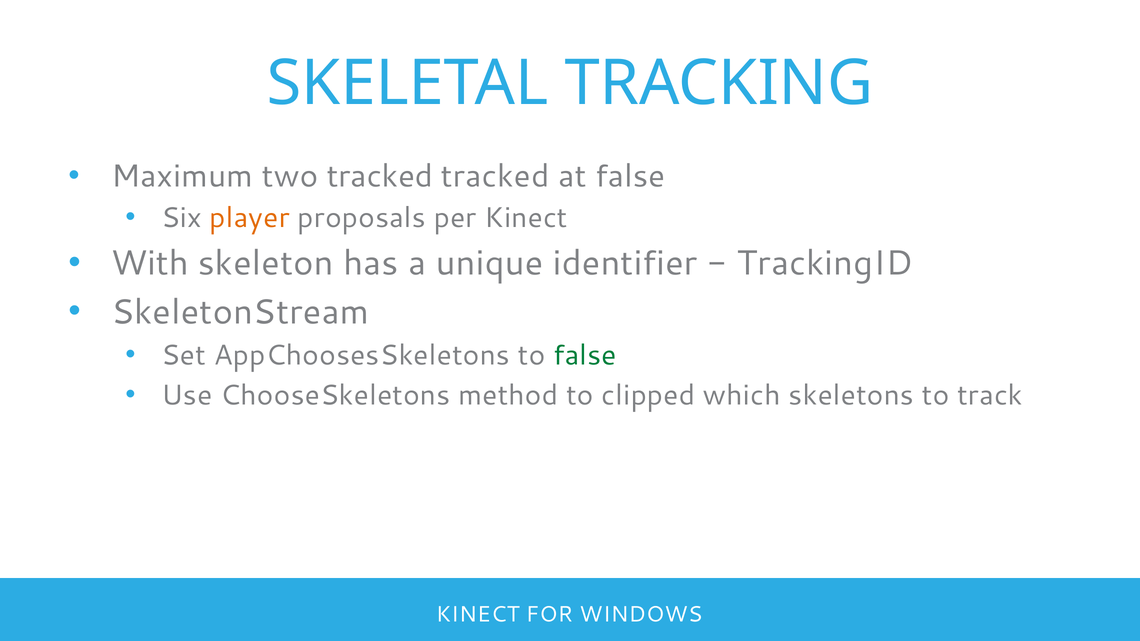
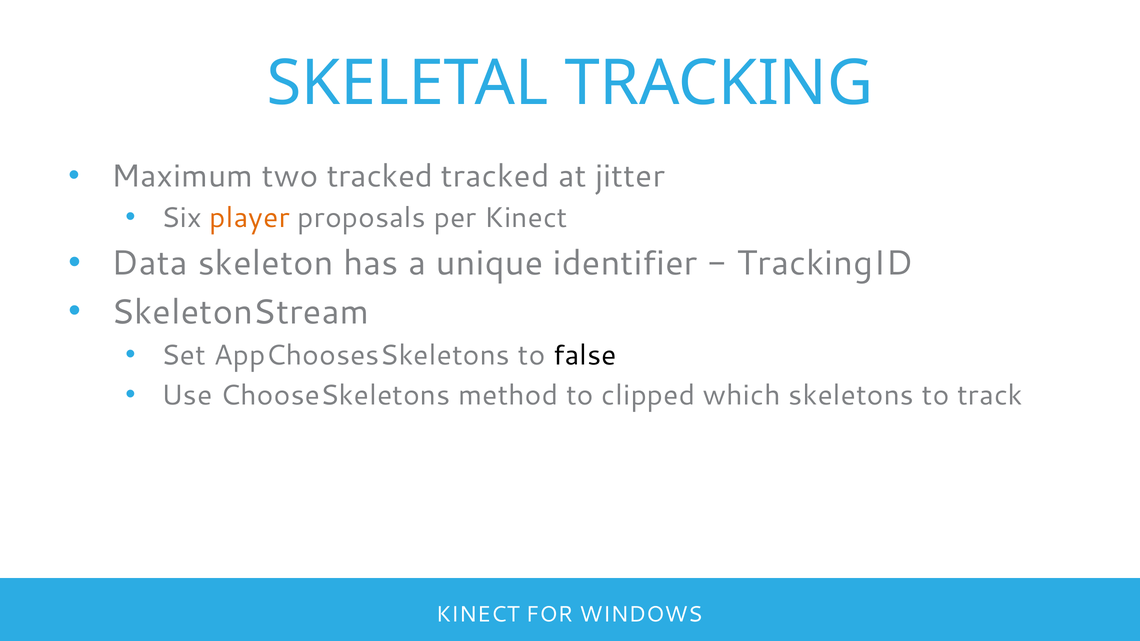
at false: false -> jitter (630, 177)
With: With -> Data (150, 264)
false colour: green -> black (585, 356)
